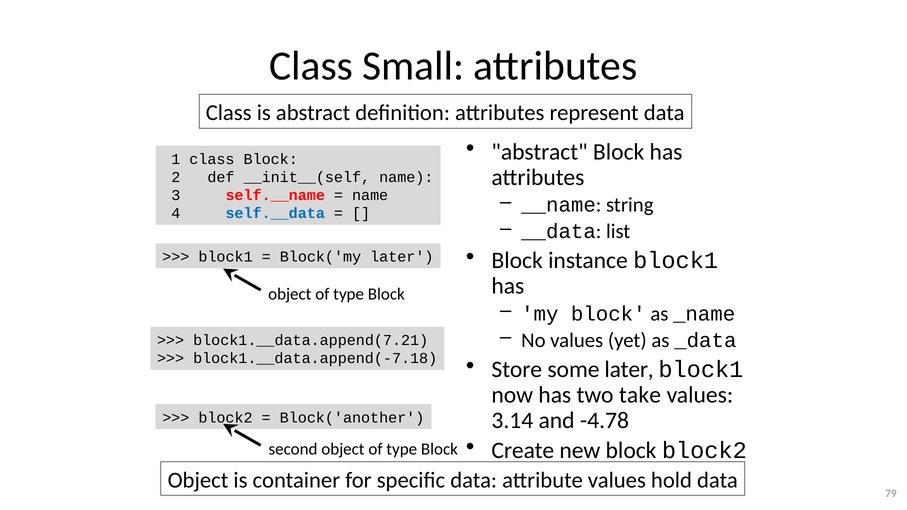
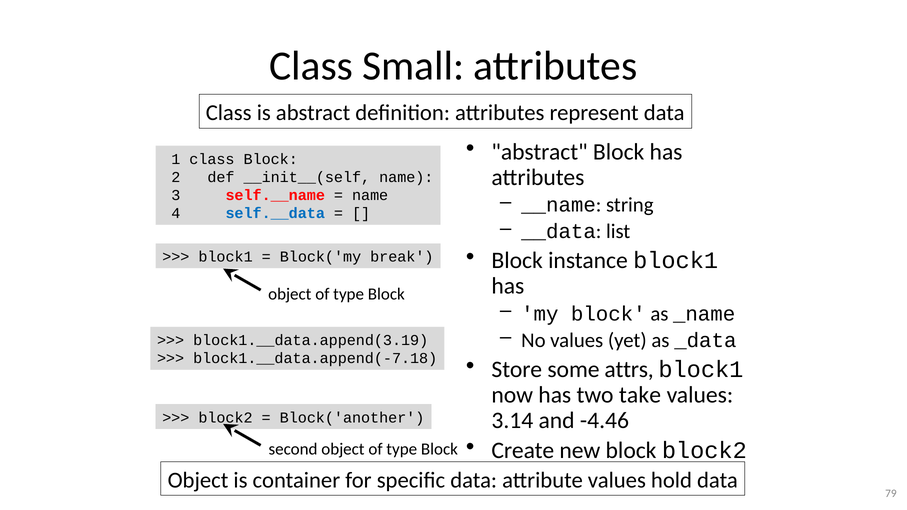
Block('my later: later -> break (402, 257)
block1.__data.append(7.21: block1.__data.append(7.21 -> block1.__data.append(3.19 (311, 340)
some later: later -> attrs (629, 369)
-4.78: -4.78 -> -4.46 (604, 420)
